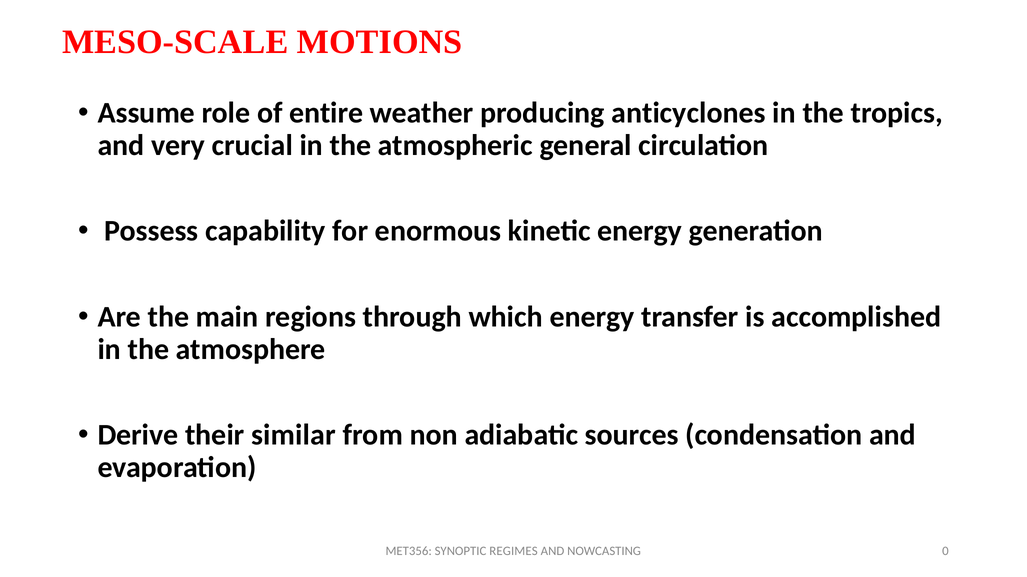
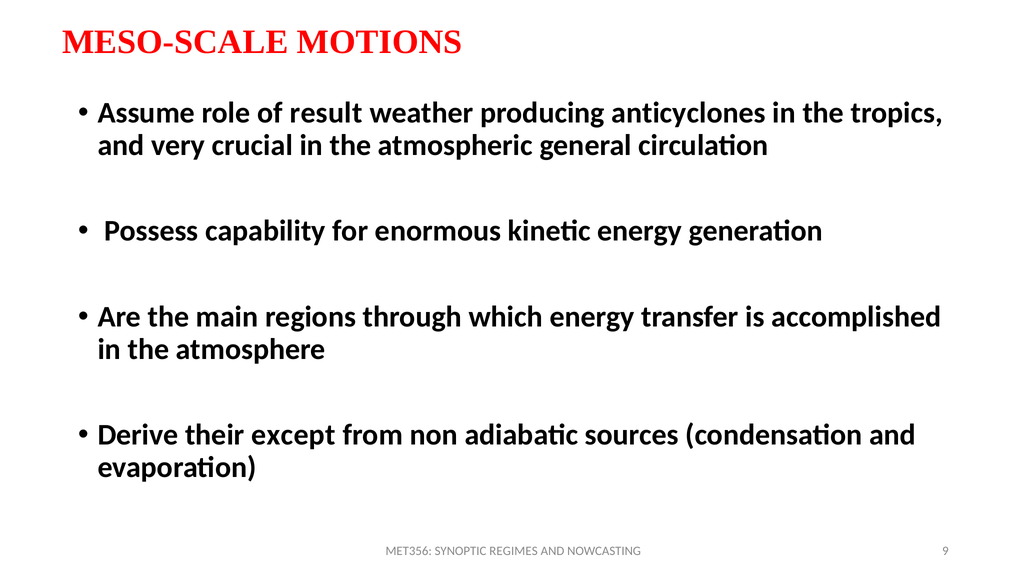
entire: entire -> result (326, 113)
similar: similar -> except (293, 436)
0: 0 -> 9 (945, 552)
